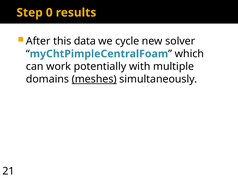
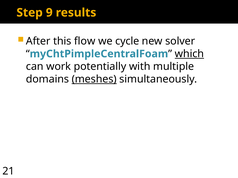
0: 0 -> 9 (49, 13)
data: data -> flow (85, 41)
which underline: none -> present (189, 54)
